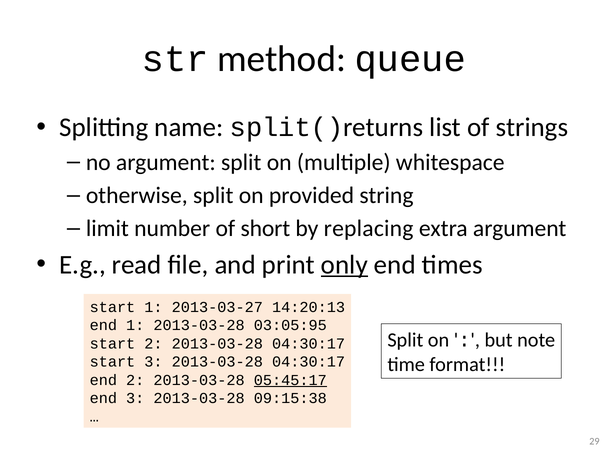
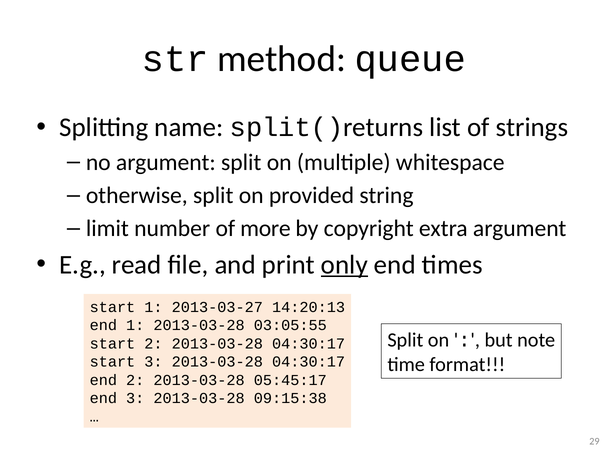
short: short -> more (265, 229)
replacing: replacing -> copyright (369, 229)
03:05:95: 03:05:95 -> 03:05:55 (290, 325)
05:45:17 underline: present -> none (290, 380)
